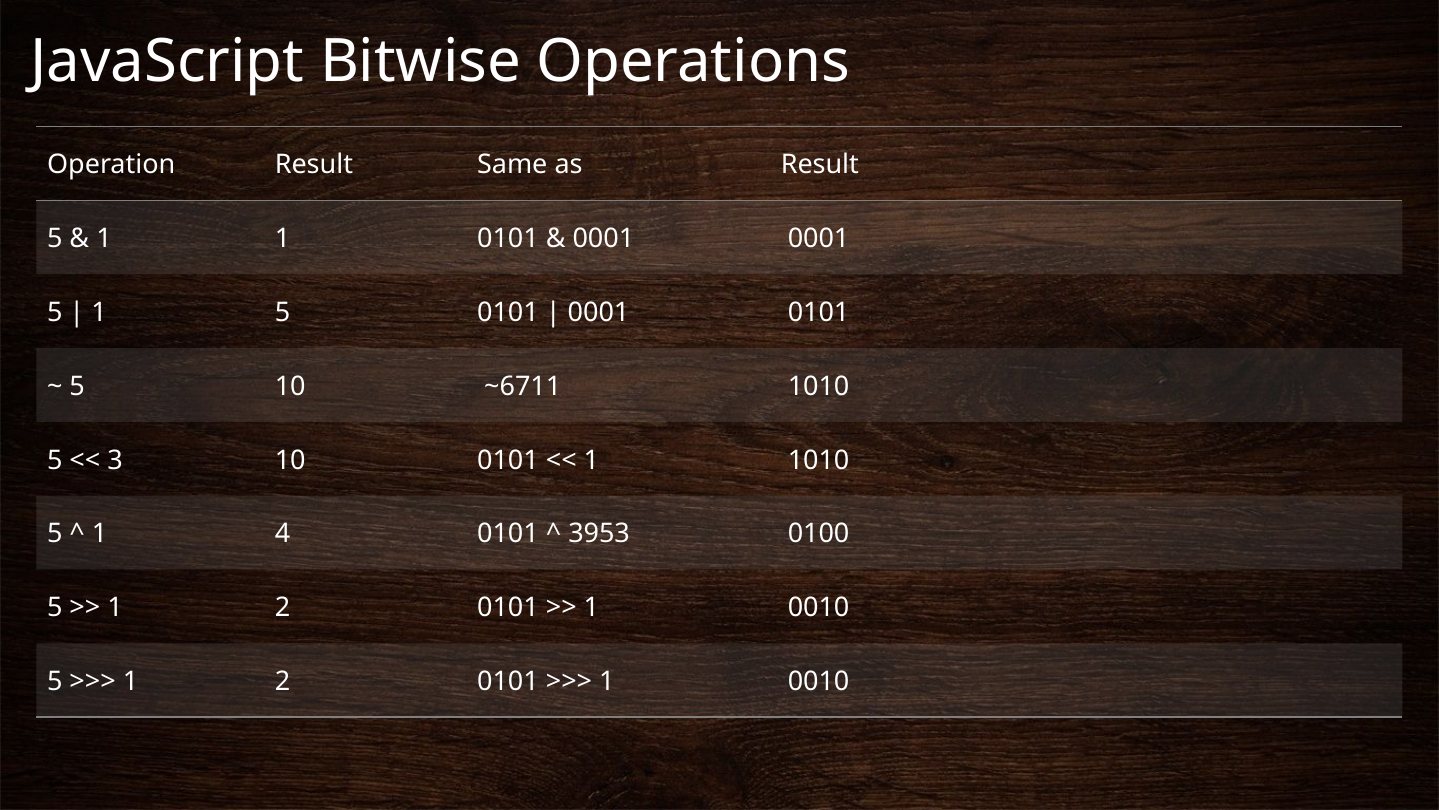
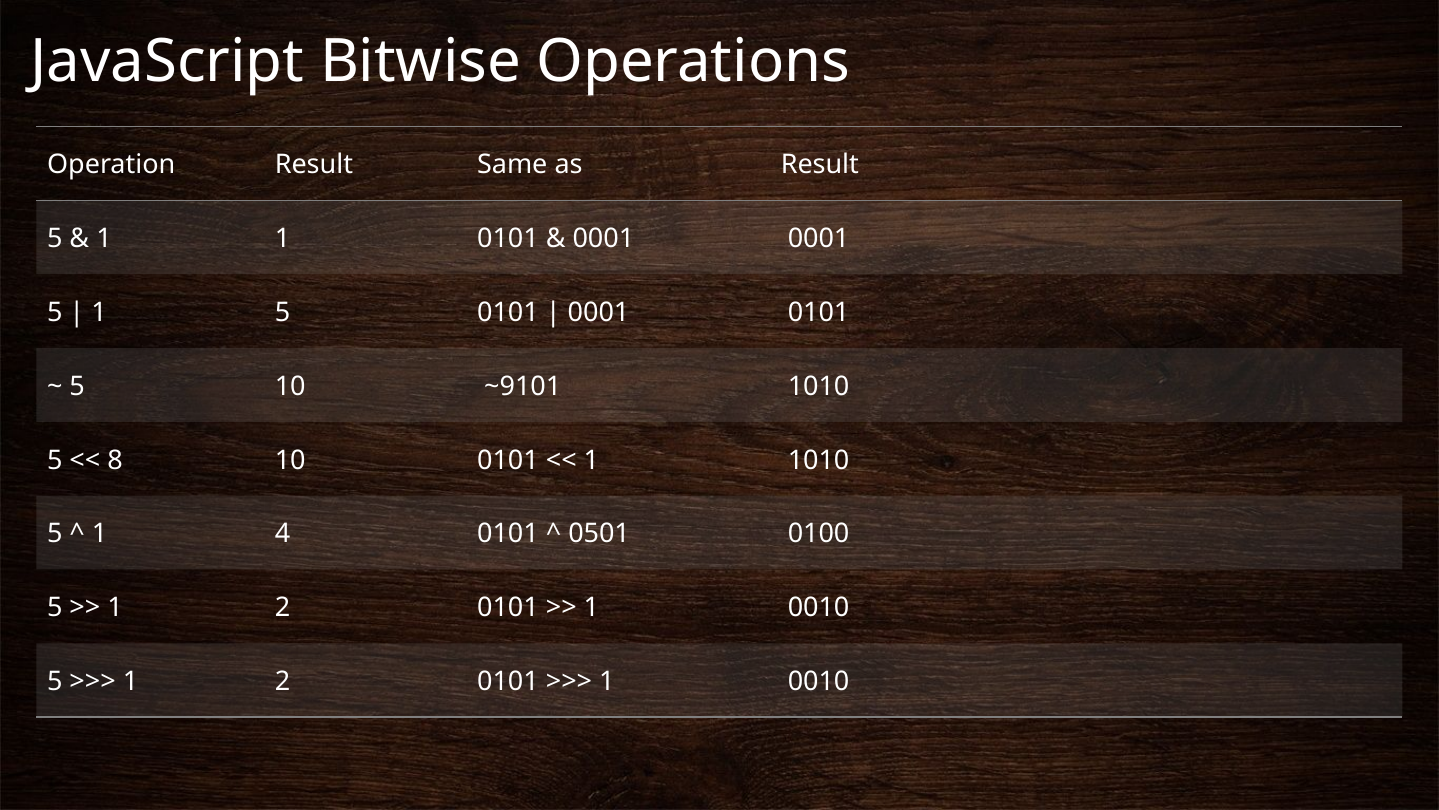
~6711: ~6711 -> ~9101 (523, 386)
3: 3 -> 8 (115, 460)
3953: 3953 -> 0501 (599, 534)
